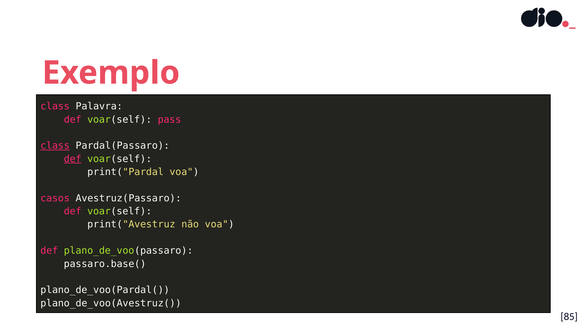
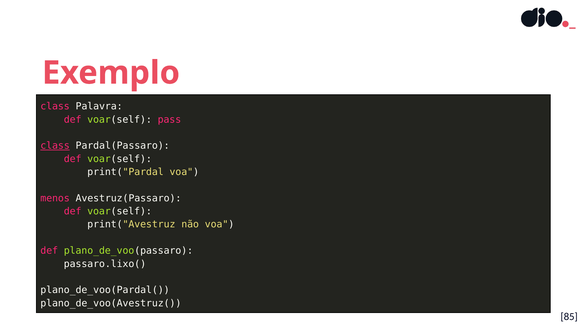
def underline: present -> none (73, 159)
casos: casos -> menos (55, 199)
passaro.base(: passaro.base( -> passaro.lixo( (105, 264)
